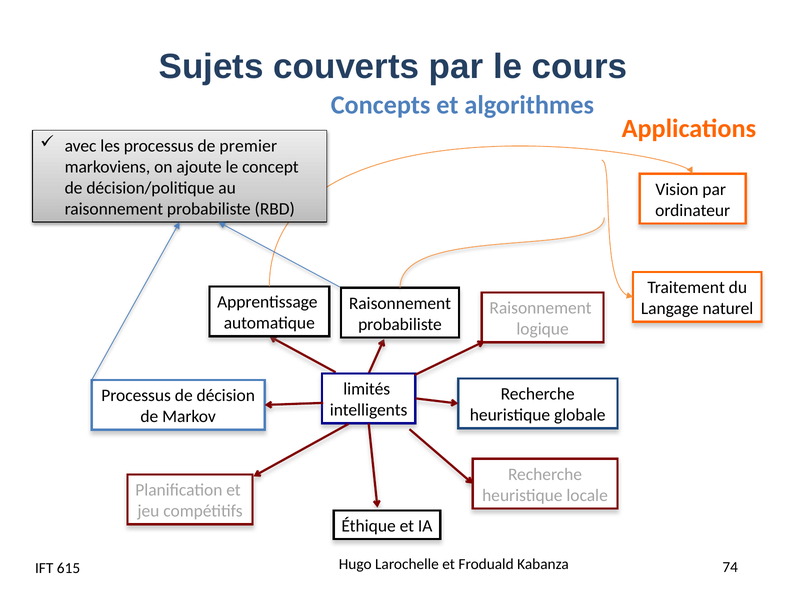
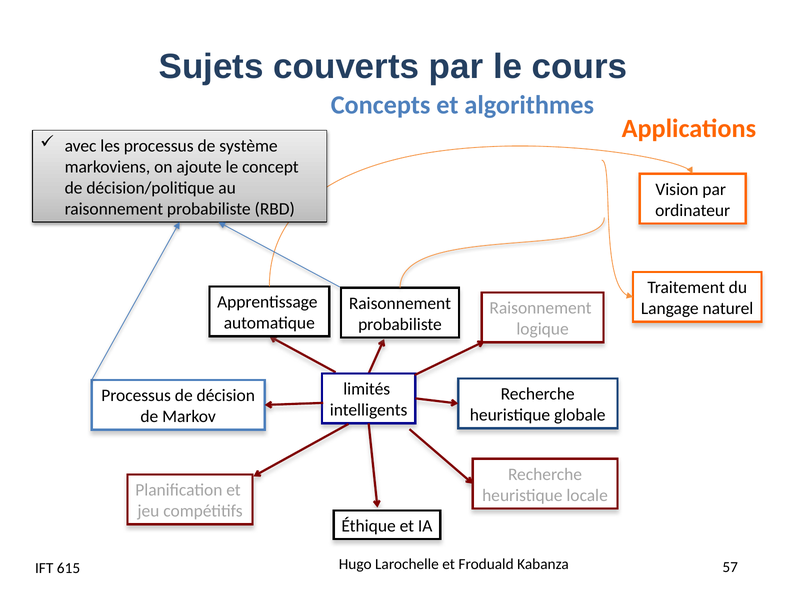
premier: premier -> système (248, 146)
74: 74 -> 57 (730, 567)
